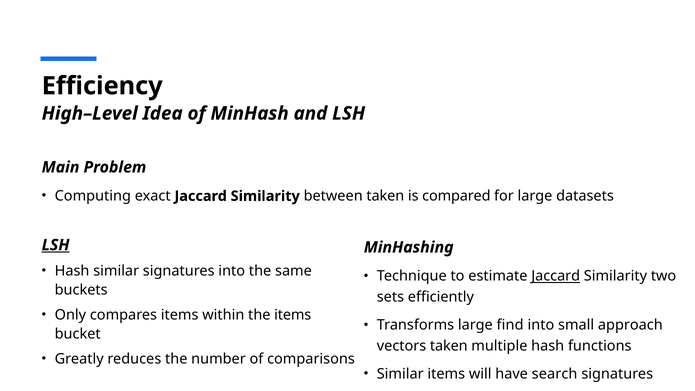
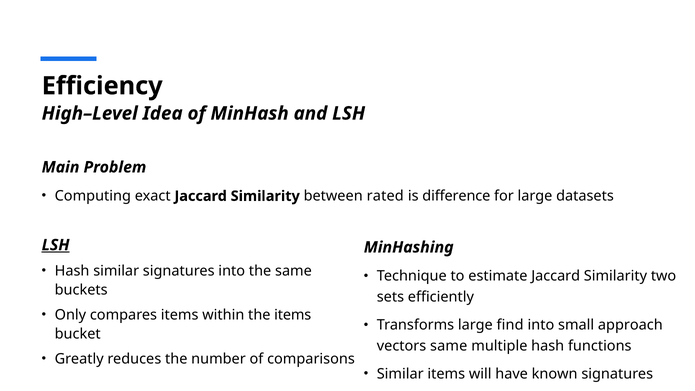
between taken: taken -> rated (385, 196)
compared: compared -> difference (456, 196)
Jaccard underline: present -> none (556, 276)
vectors taken: taken -> same (449, 346)
search: search -> known (555, 374)
